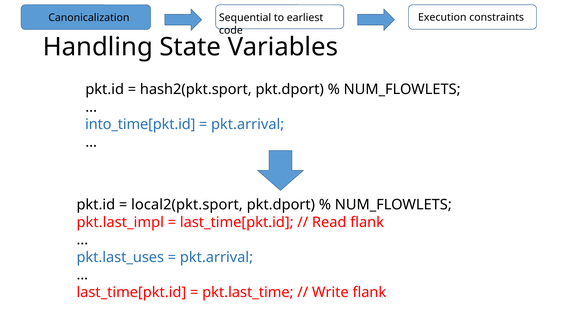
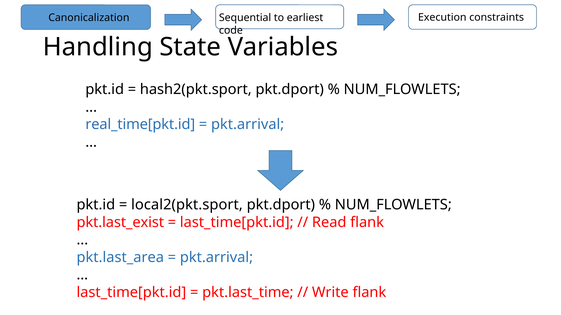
into_time[pkt.id: into_time[pkt.id -> real_time[pkt.id (140, 125)
pkt.last_impl: pkt.last_impl -> pkt.last_exist (120, 223)
pkt.last_uses: pkt.last_uses -> pkt.last_area (120, 258)
